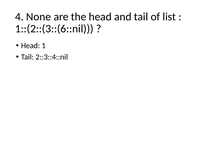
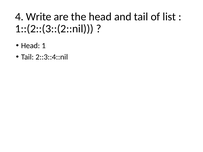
None: None -> Write (39, 17)
1::(2::(3::(6::nil: 1::(2::(3::(6::nil -> 1::(2::(3::(2::nil (54, 29)
